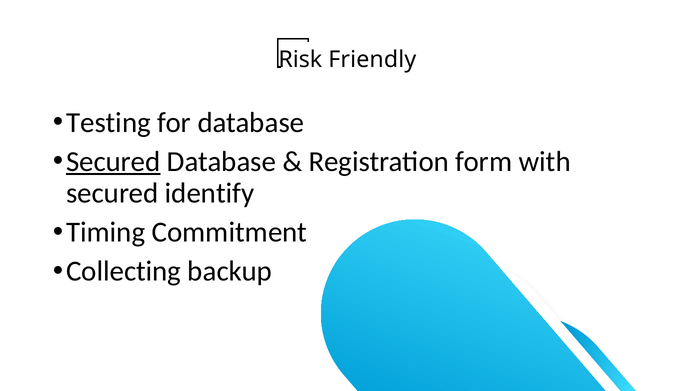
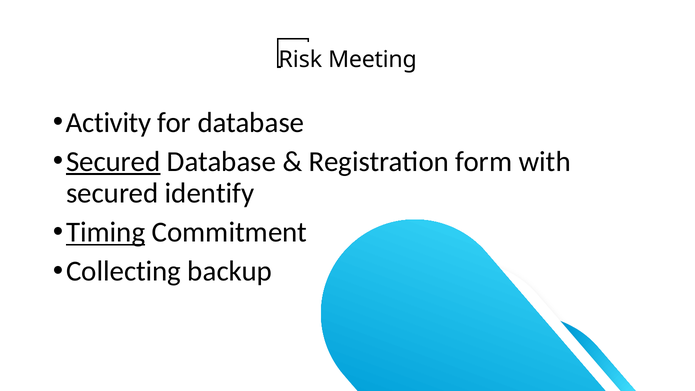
Friendly: Friendly -> Meeting (372, 59)
Testing: Testing -> Activity (109, 123)
Timing underline: none -> present (106, 232)
